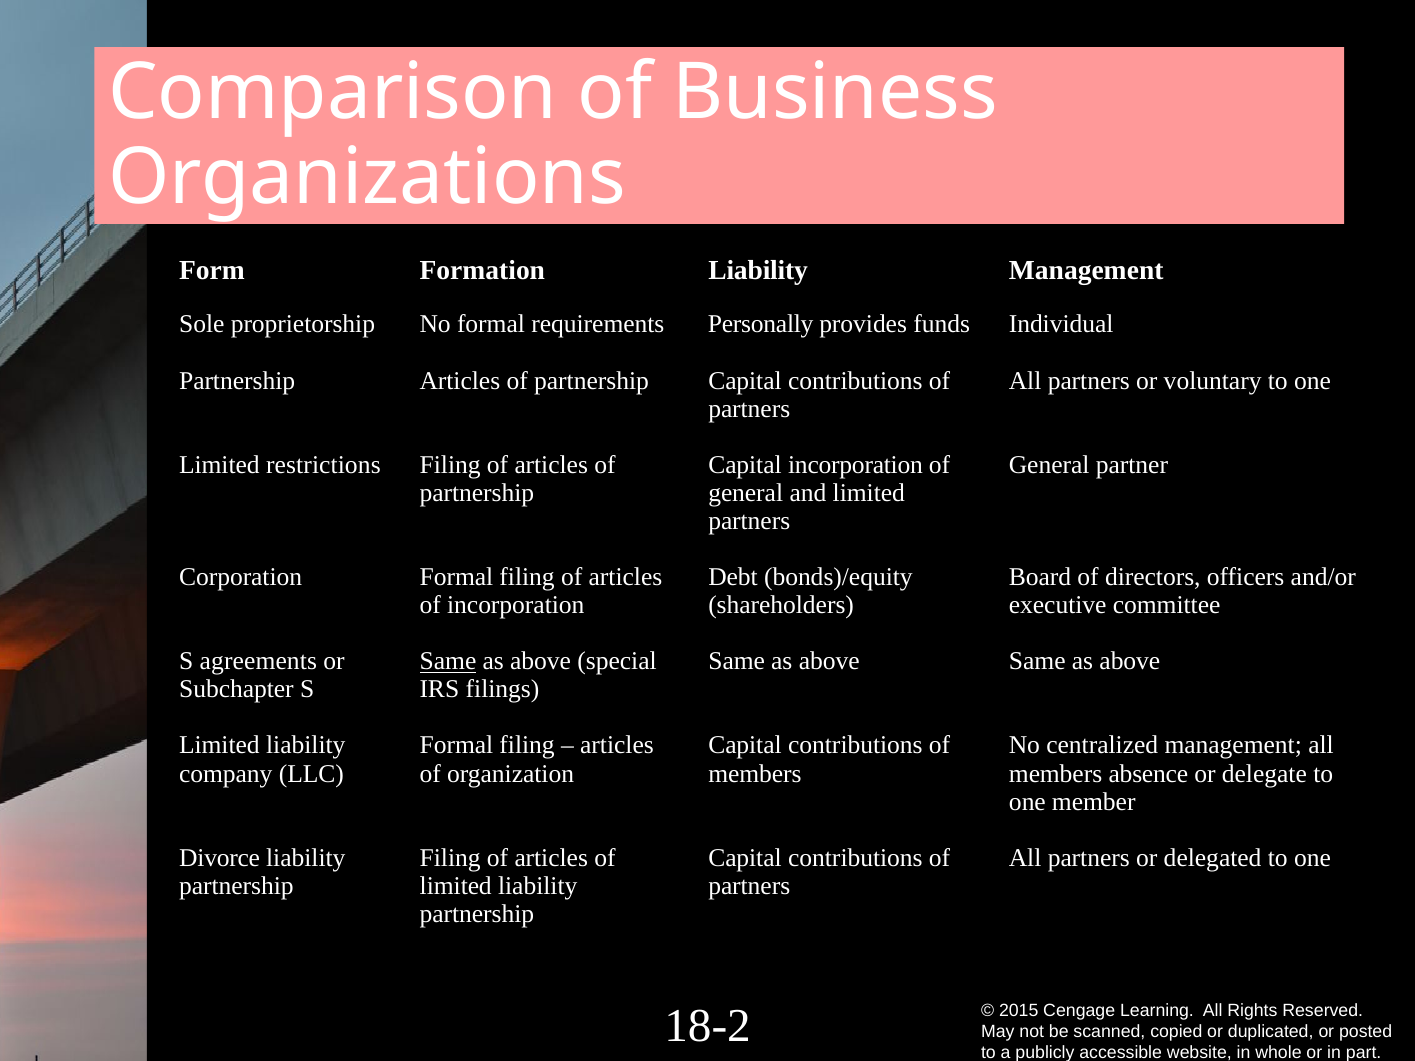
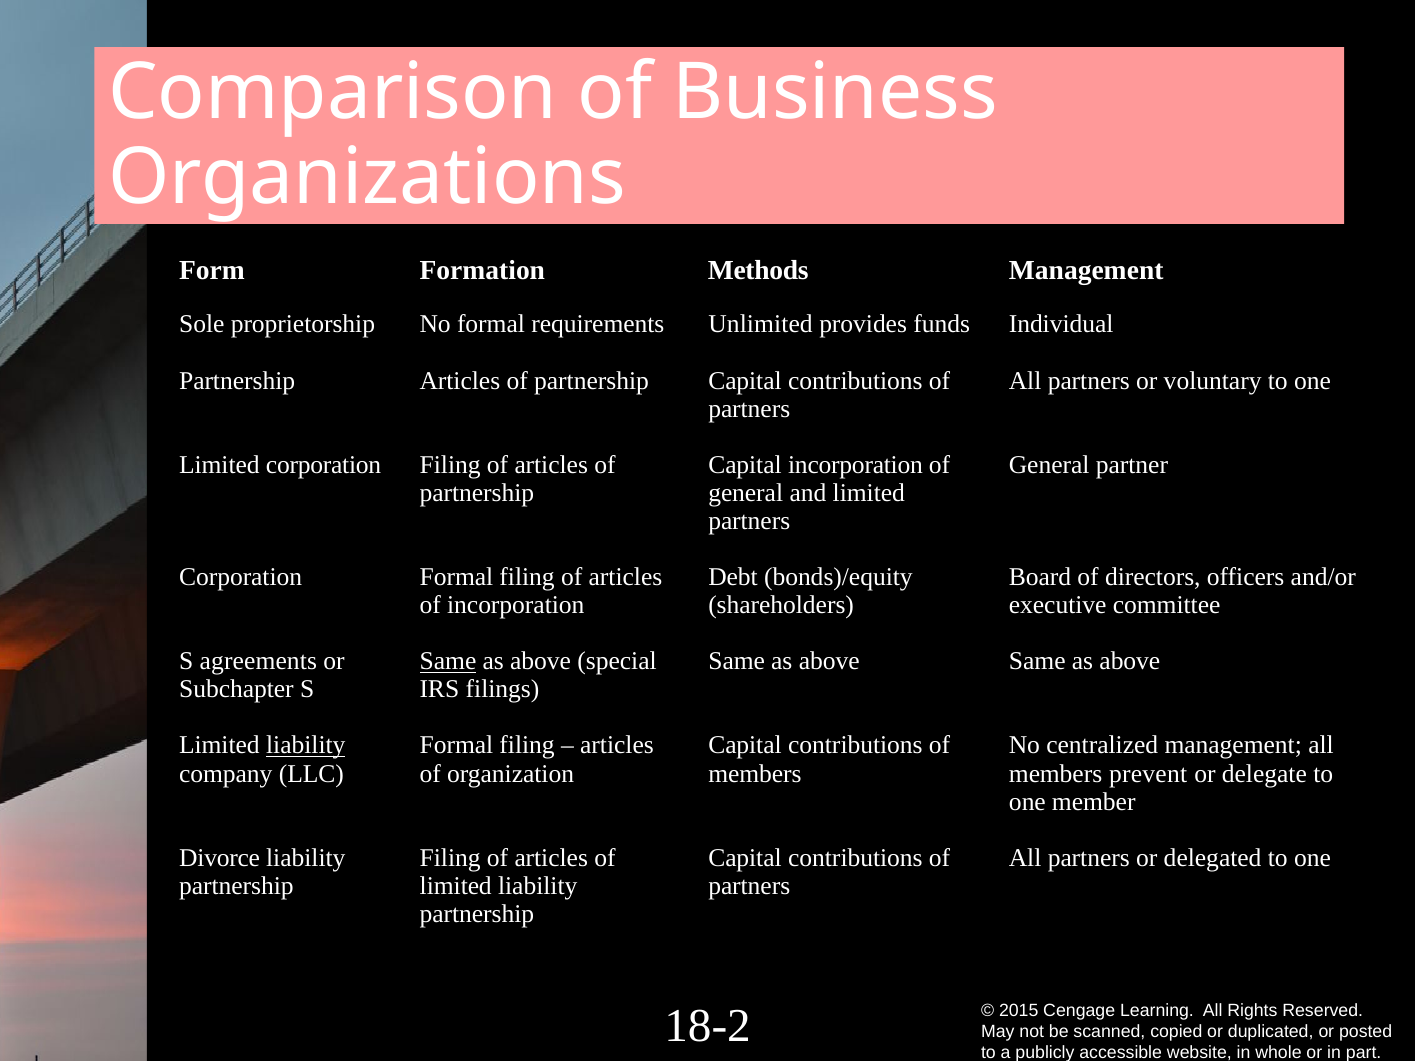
Formation Liability: Liability -> Methods (758, 270)
Personally: Personally -> Unlimited (761, 325)
Limited restrictions: restrictions -> corporation (324, 465)
liability underline: none -> present (306, 746)
absence: absence -> prevent (1148, 774)
